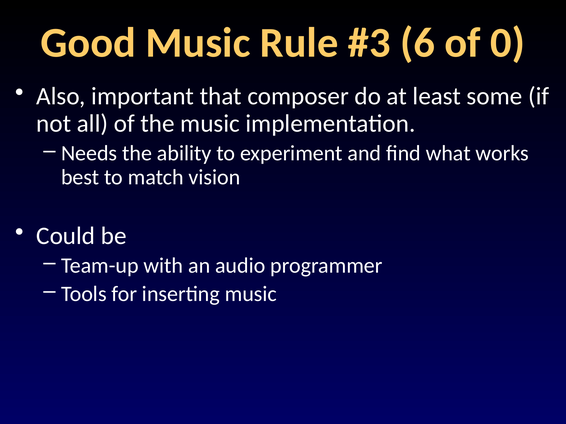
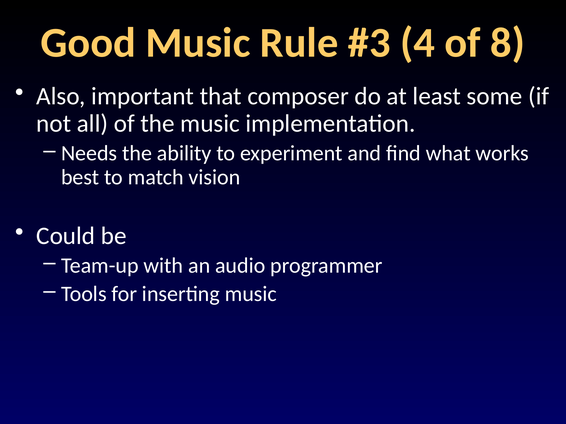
6: 6 -> 4 (418, 43)
0: 0 -> 8 (508, 43)
